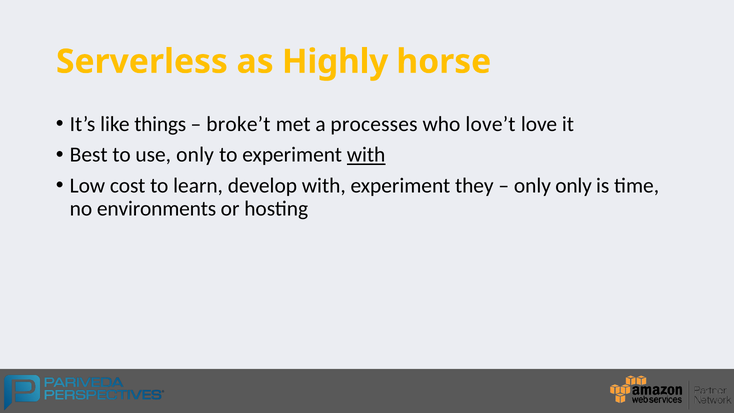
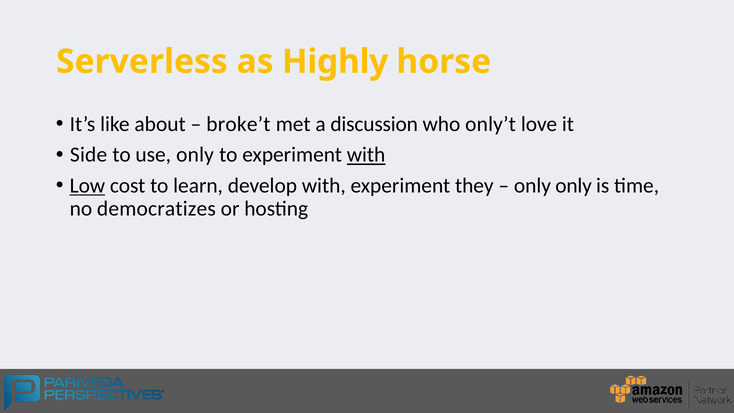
things: things -> about (160, 124)
processes: processes -> discussion (374, 124)
love’t: love’t -> only’t (491, 124)
Best: Best -> Side (89, 155)
Low underline: none -> present (87, 186)
environments: environments -> democratizes (156, 209)
